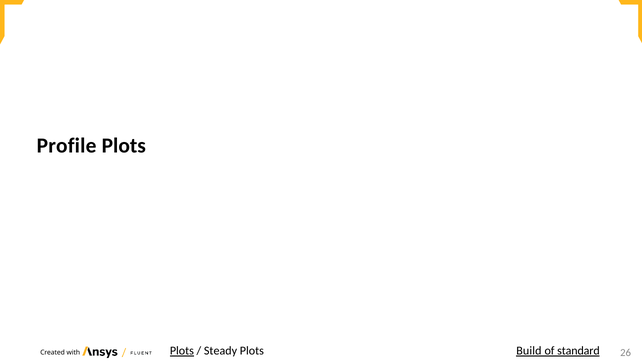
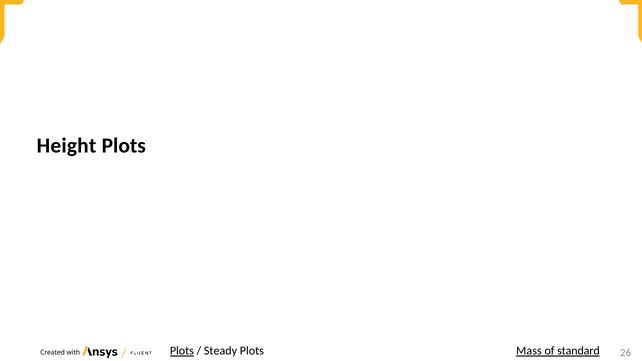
Profile: Profile -> Height (67, 146)
Build: Build -> Mass (529, 351)
